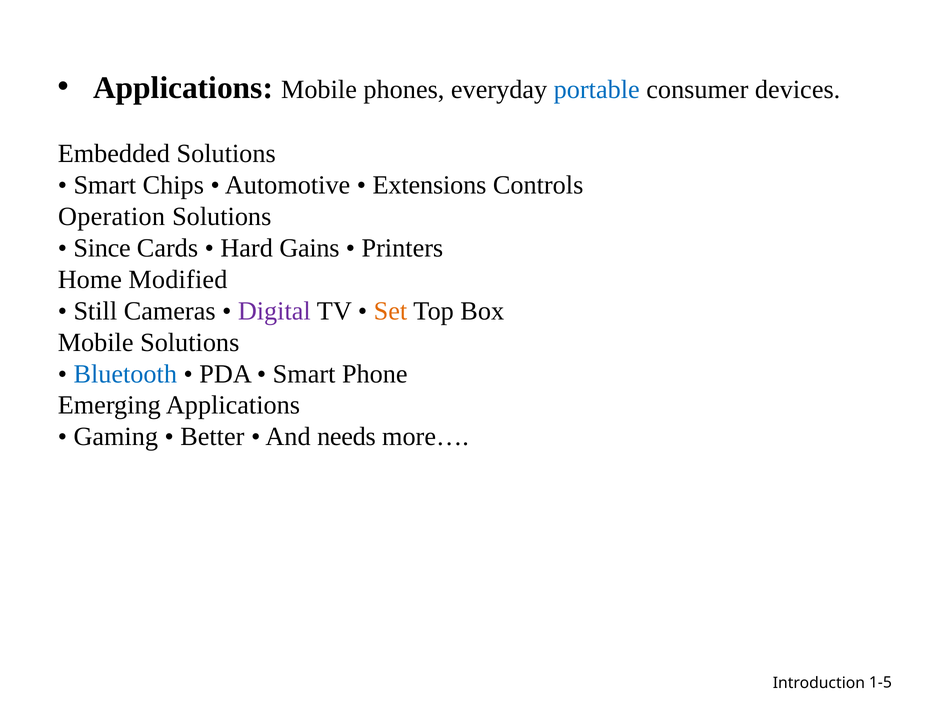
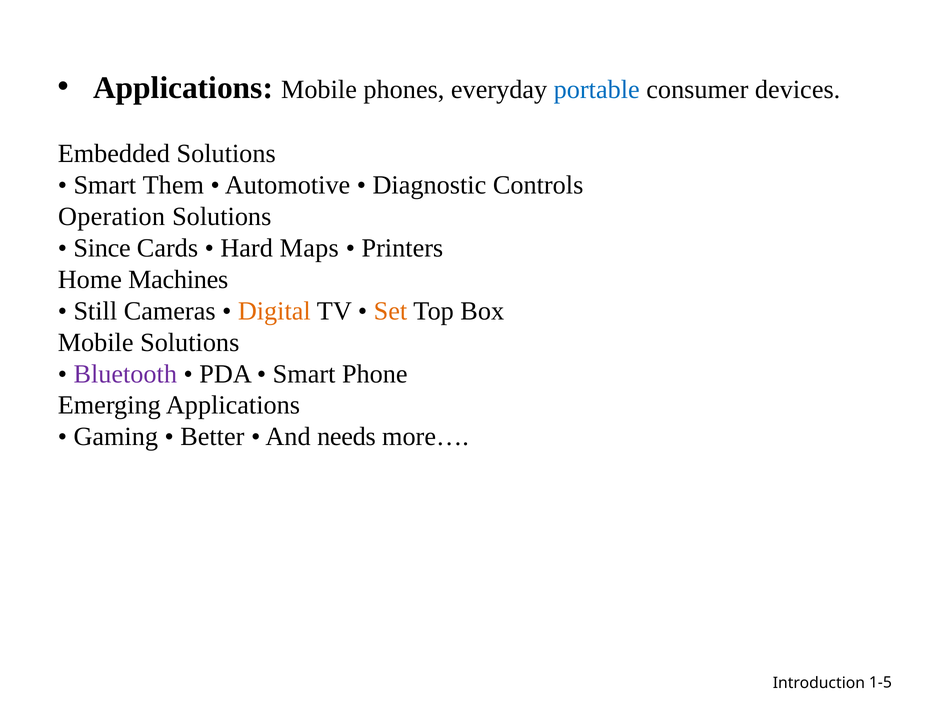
Chips: Chips -> Them (173, 185)
Extensions: Extensions -> Diagnostic (429, 185)
Gains: Gains -> Maps (309, 248)
Modified: Modified -> Machines (178, 279)
Digital colour: purple -> orange (274, 311)
Bluetooth colour: blue -> purple (125, 374)
